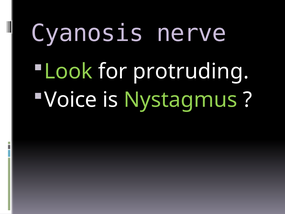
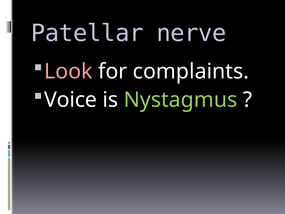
Cyanosis: Cyanosis -> Patellar (87, 33)
Look colour: light green -> pink (68, 71)
protruding: protruding -> complaints (191, 71)
